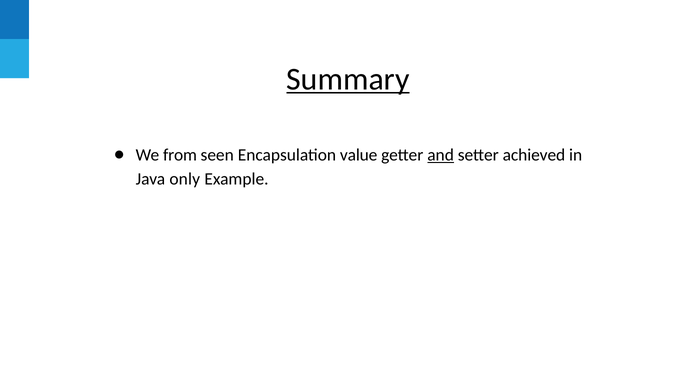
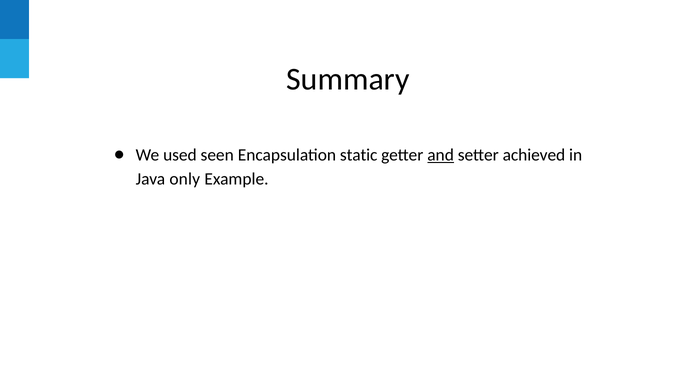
Summary underline: present -> none (348, 79)
from: from -> used (180, 155)
value: value -> static (359, 155)
